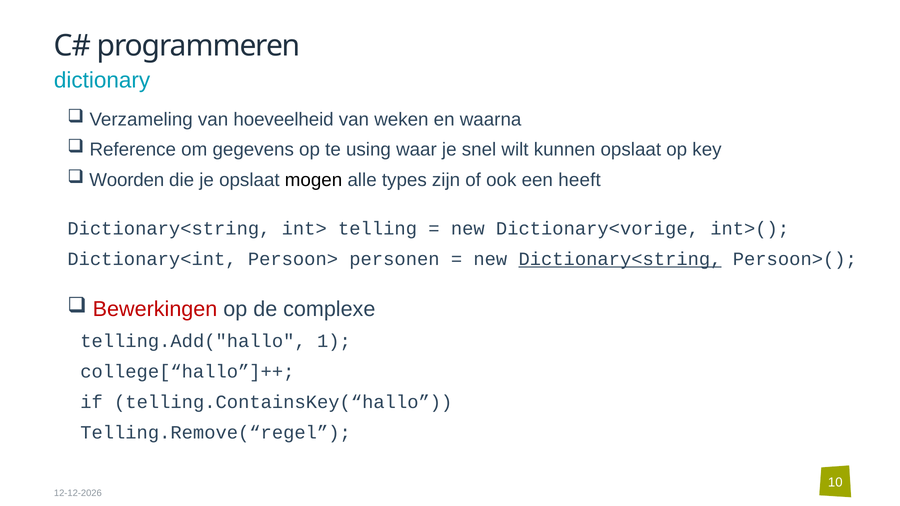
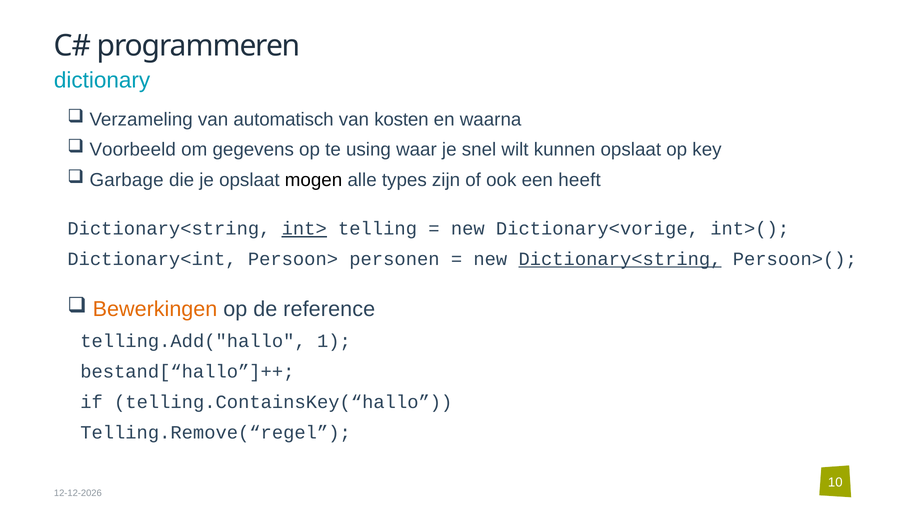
hoeveelheid: hoeveelheid -> automatisch (284, 119)
weken: weken -> kosten (401, 119)
Reference: Reference -> Voorbeeld (133, 150)
Woorden: Woorden -> Garbage (127, 180)
int> underline: none -> present (304, 229)
Bewerkingen colour: red -> orange (155, 309)
complexe: complexe -> reference (329, 309)
college[“hallo”]++: college[“hallo”]++ -> bestand[“hallo”]++ (187, 372)
